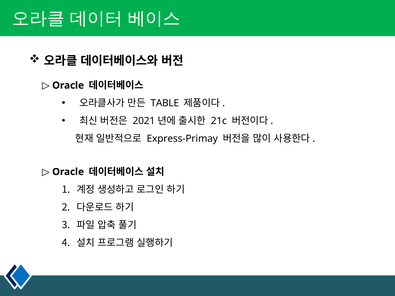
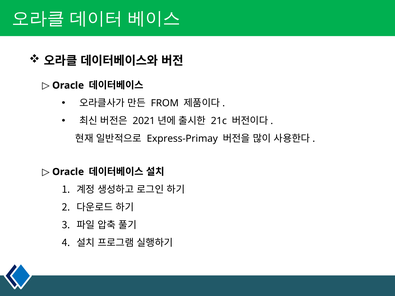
TABLE: TABLE -> FROM (165, 103)
